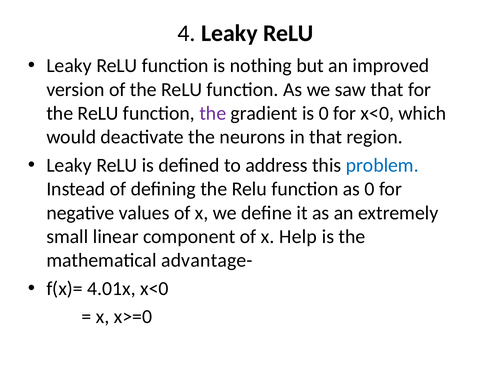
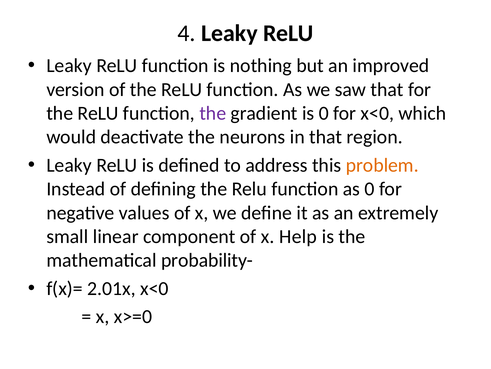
problem colour: blue -> orange (382, 165)
advantage-: advantage- -> probability- (207, 260)
4.01x: 4.01x -> 2.01x (111, 288)
